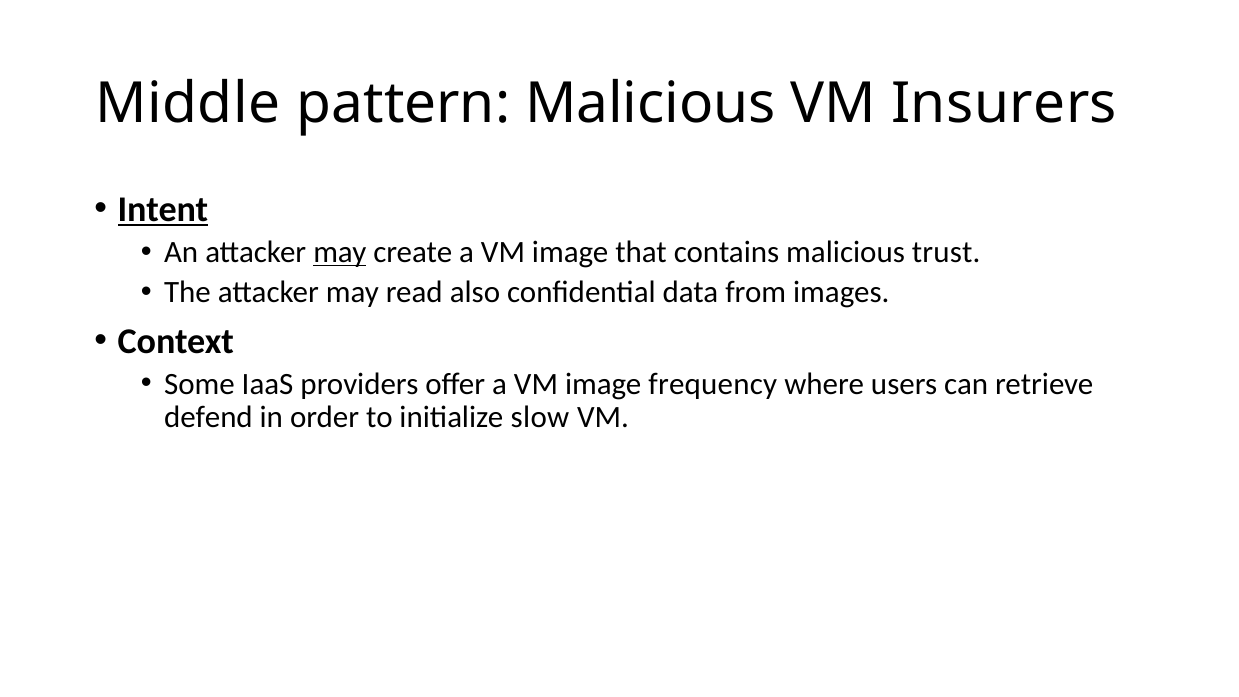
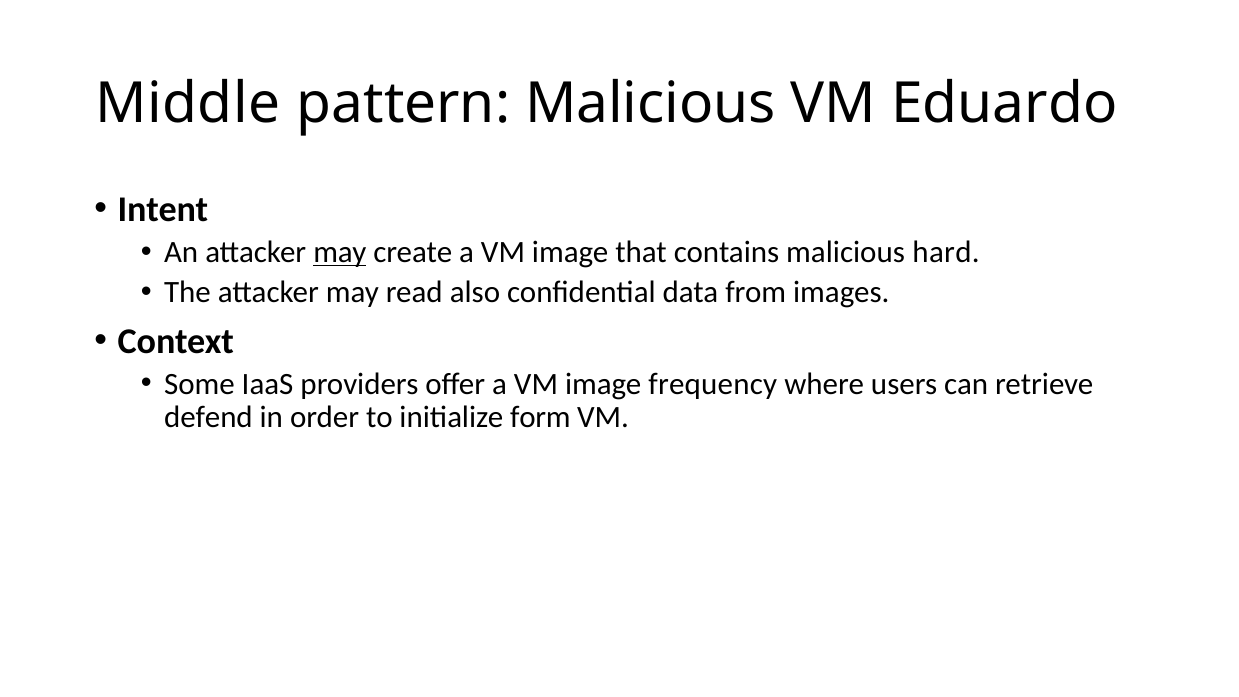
Insurers: Insurers -> Eduardo (1004, 104)
Intent underline: present -> none (163, 209)
trust: trust -> hard (946, 252)
slow: slow -> form (540, 417)
